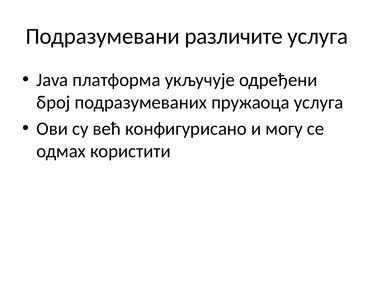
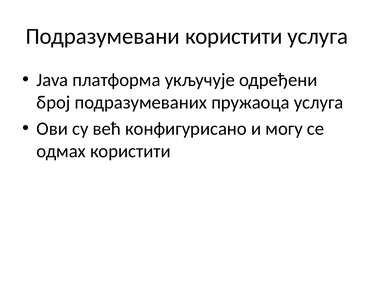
Подразумевани различите: различите -> користити (234, 36)
